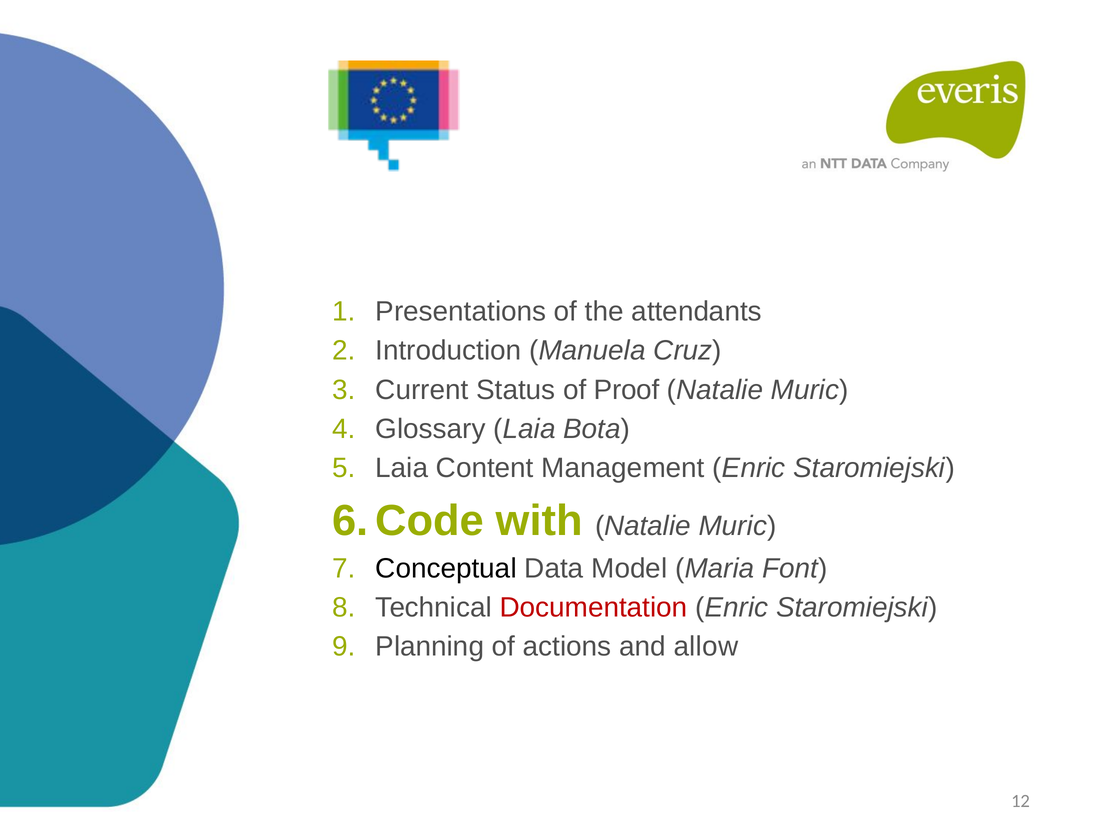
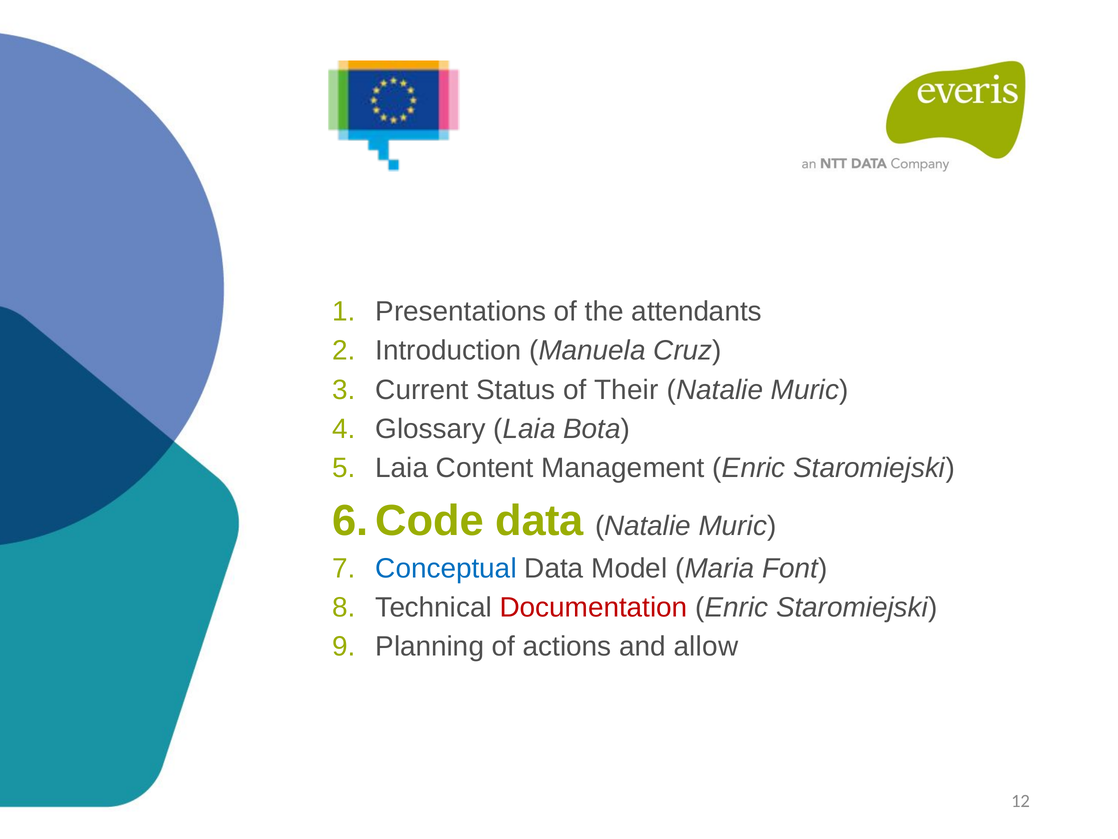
Proof: Proof -> Their (626, 390)
with: with -> data (540, 521)
Conceptual colour: black -> blue (446, 568)
